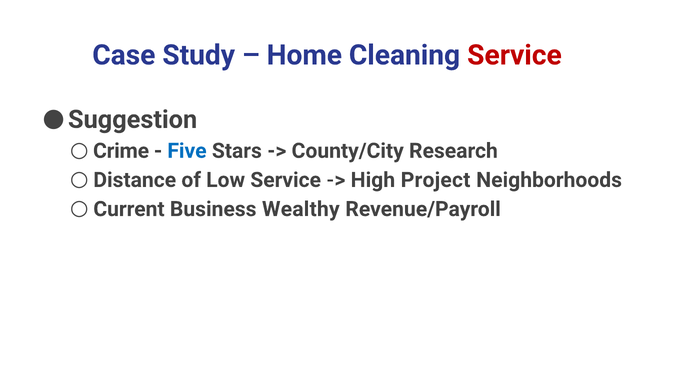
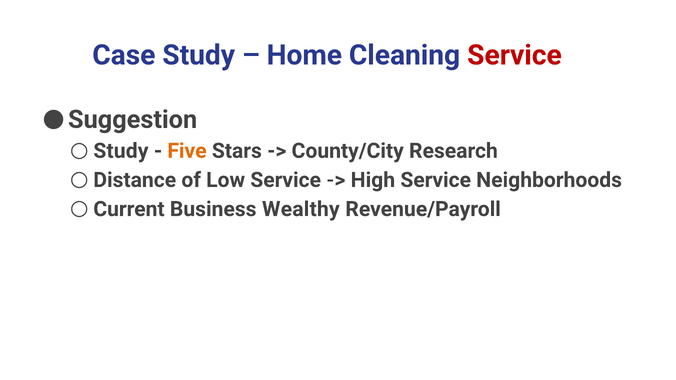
Crime: Crime -> Study (121, 151)
Five colour: blue -> orange (187, 151)
High Project: Project -> Service (436, 180)
